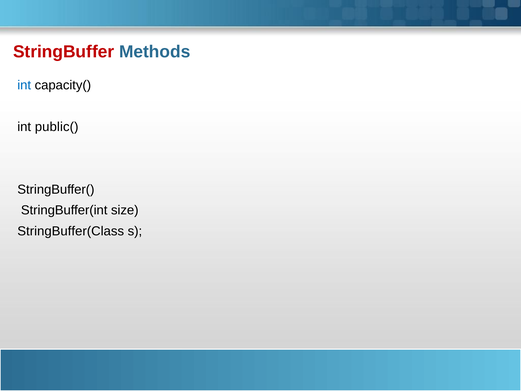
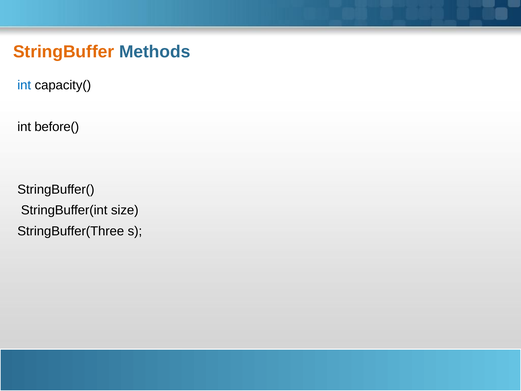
StringBuffer colour: red -> orange (64, 52)
public(: public( -> before( (57, 127)
StringBuffer(Class: StringBuffer(Class -> StringBuffer(Three (71, 231)
